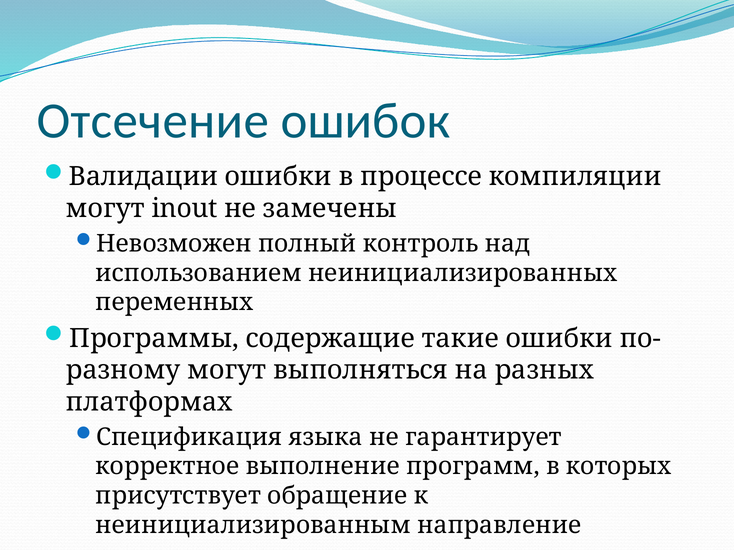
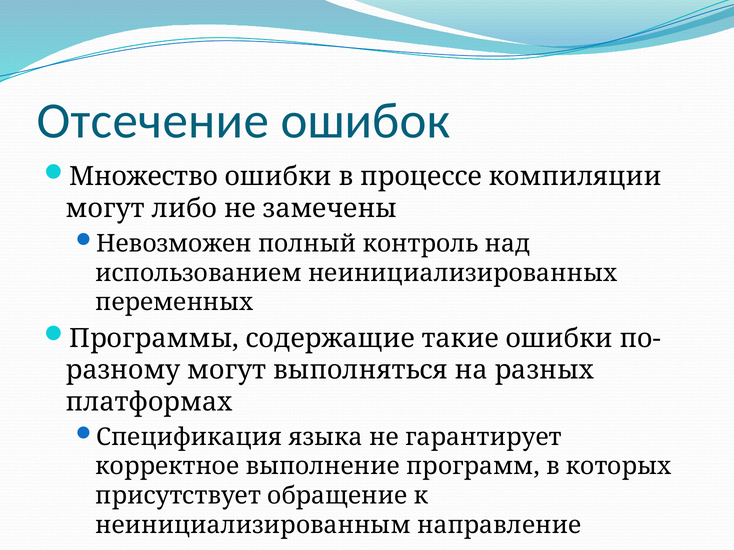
Валидации: Валидации -> Множество (144, 177)
inout: inout -> либо (184, 209)
